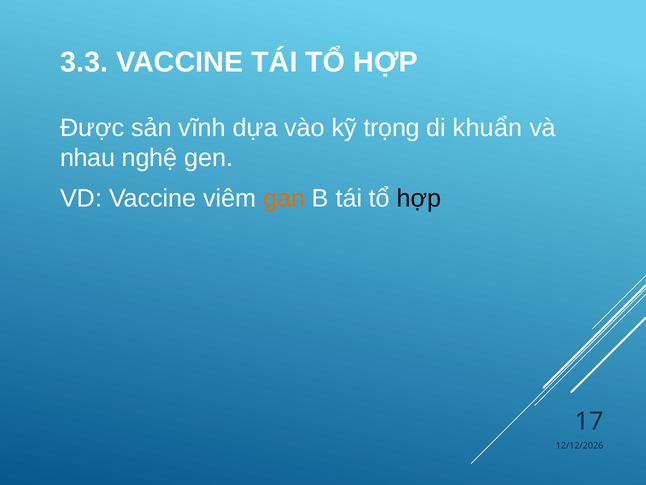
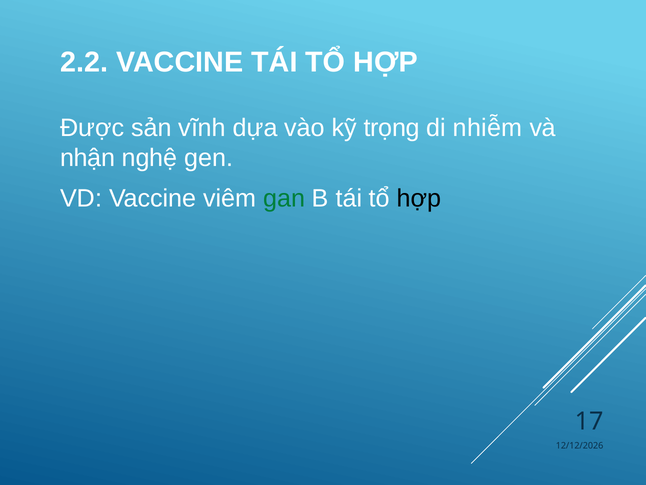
3.3: 3.3 -> 2.2 (84, 62)
khuẩn: khuẩn -> nhiễm (488, 128)
nhau: nhau -> nhận (88, 158)
gan colour: orange -> green (284, 198)
